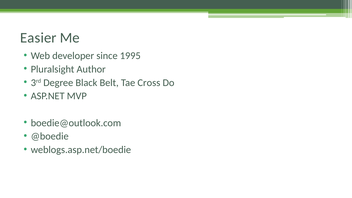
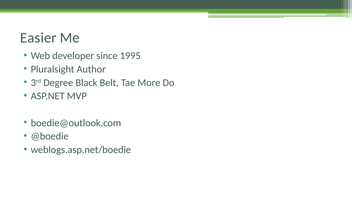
Cross: Cross -> More (149, 83)
